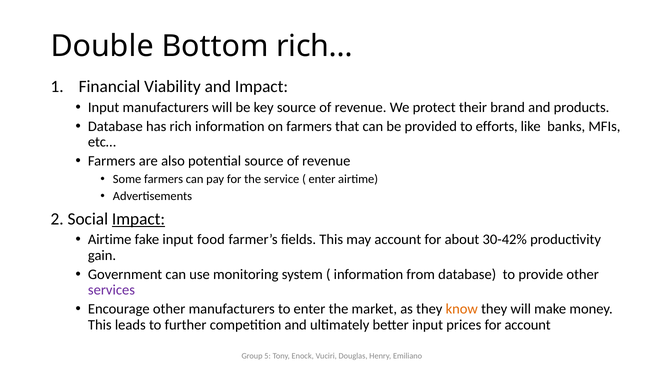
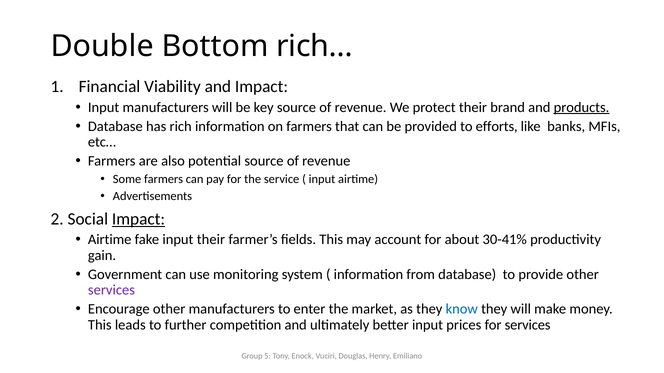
products underline: none -> present (582, 107)
enter: enter -> input (322, 179)
input food: food -> their (211, 240)
30-42%: 30-42% -> 30-41% (505, 240)
know colour: orange -> blue (462, 310)
for account: account -> services (528, 325)
